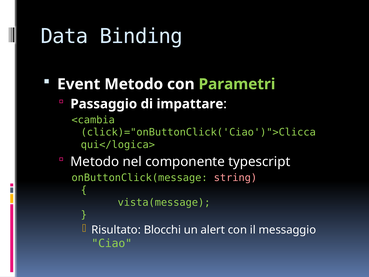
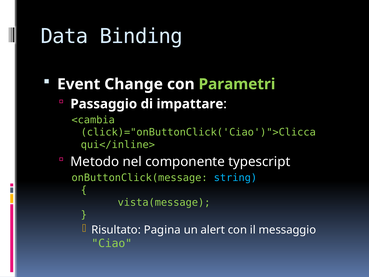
Event Metodo: Metodo -> Change (134, 84)
qui</logica>: qui</logica> -> qui</inline> (118, 144)
string colour: pink -> light blue (235, 178)
Blocchi: Blocchi -> Pagina (162, 230)
